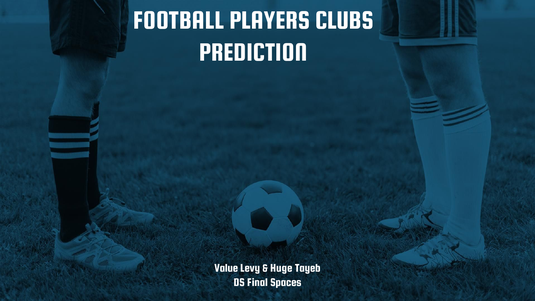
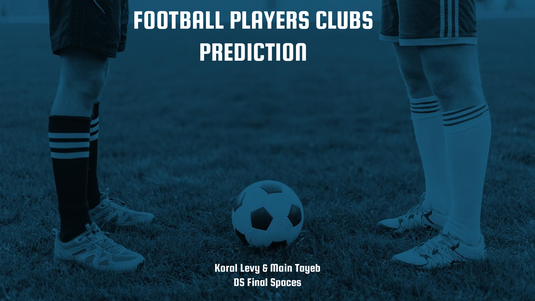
Value: Value -> Koral (226, 268)
Huge: Huge -> Main (281, 268)
